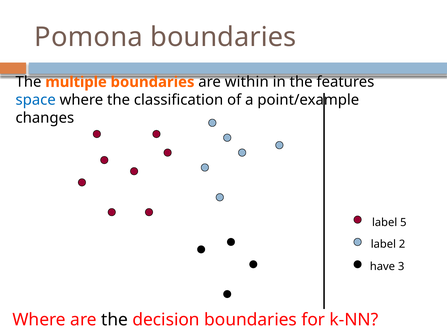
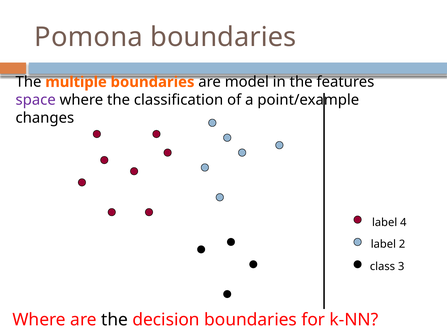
within: within -> model (247, 82)
space colour: blue -> purple (36, 100)
5: 5 -> 4 (403, 223)
have: have -> class (382, 267)
